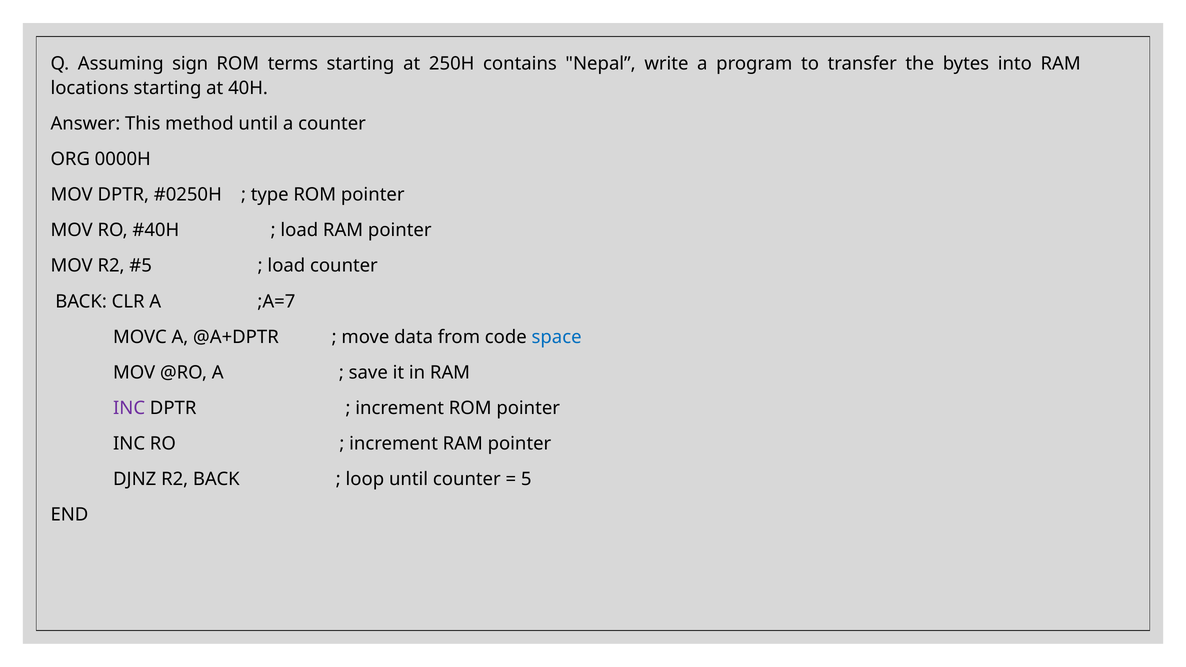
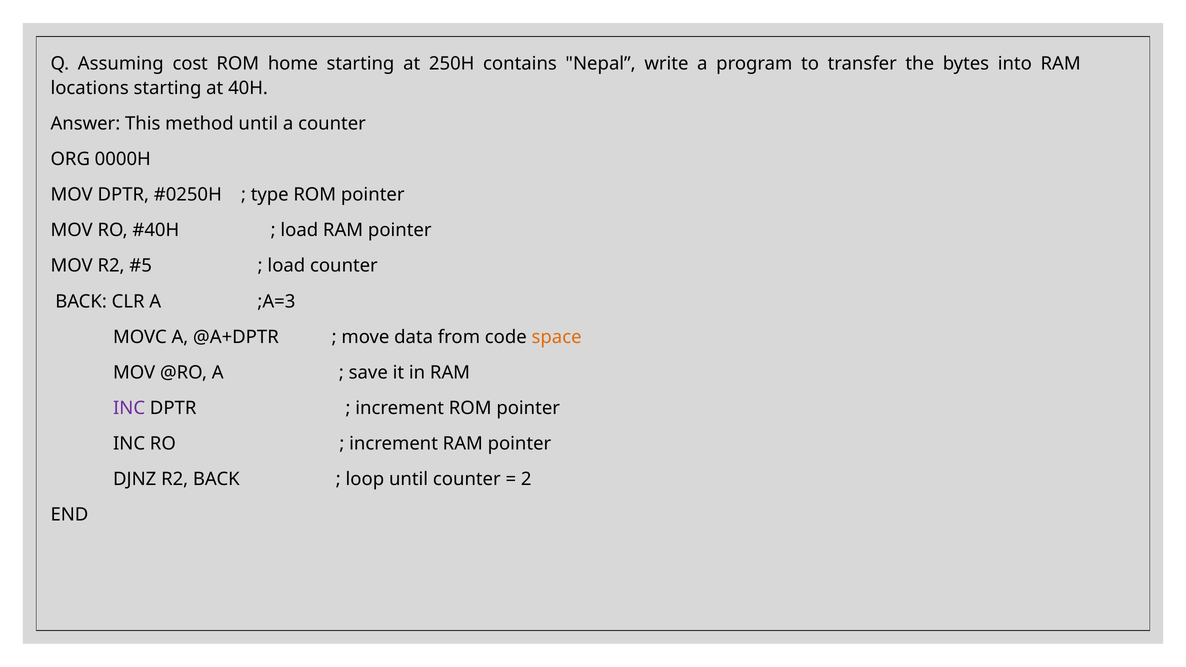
sign: sign -> cost (190, 64)
terms: terms -> home (293, 64)
;A=7: ;A=7 -> ;A=3 (276, 301)
space colour: blue -> orange (557, 337)
5: 5 -> 2 (526, 479)
